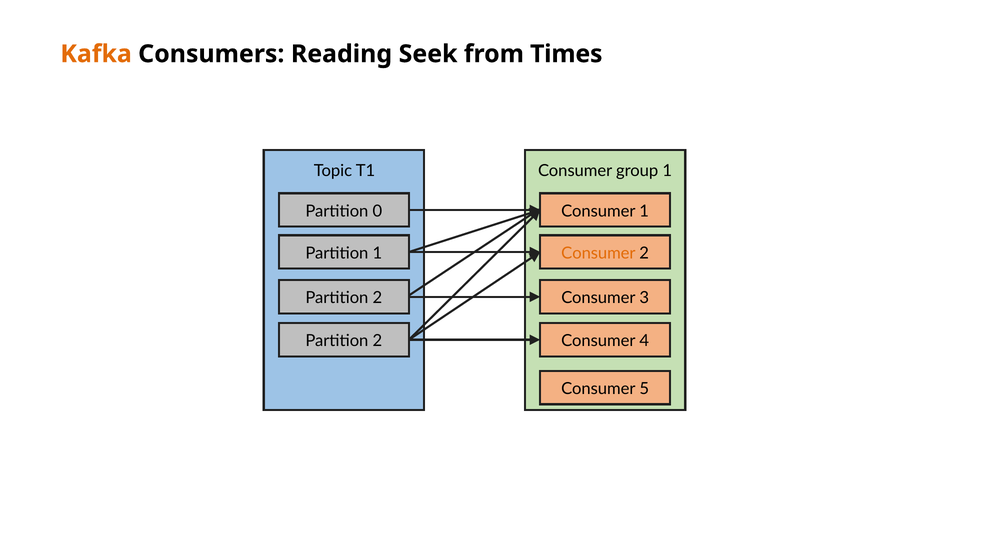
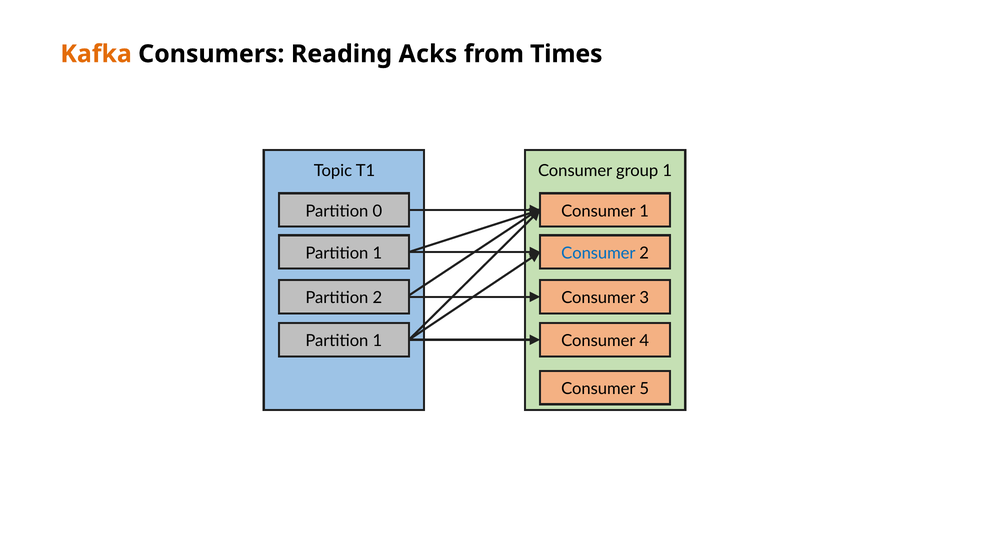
Seek: Seek -> Acks (428, 54)
Consumer colour: orange -> blue (598, 253)
2: 2 -> 1 (377, 341)
